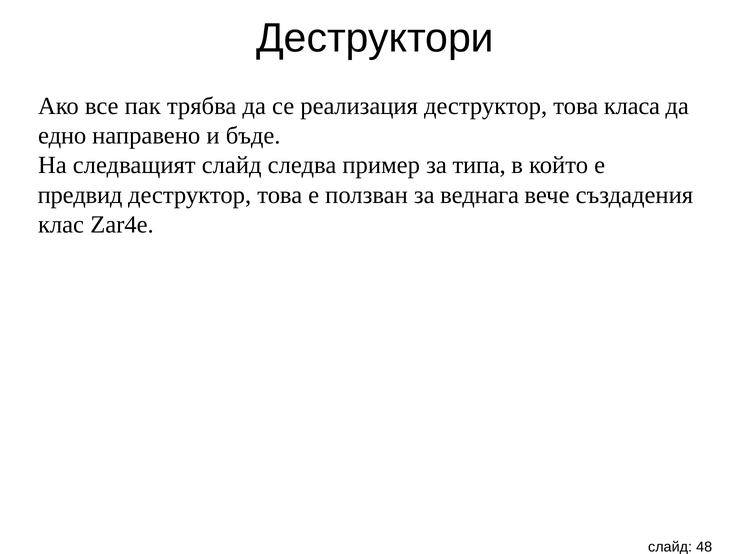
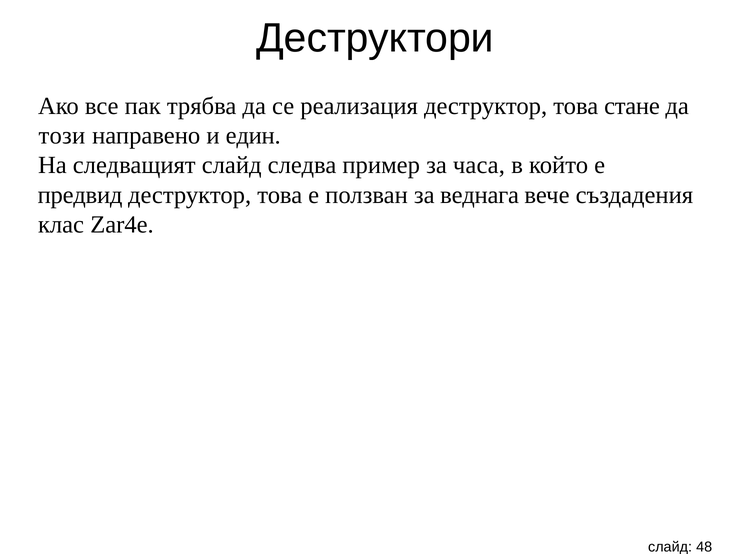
класа: класа -> стане (632, 106)
едно: едно -> този (62, 136)
бъде: бъде -> един (253, 136)
типа: типа -> часа (479, 165)
